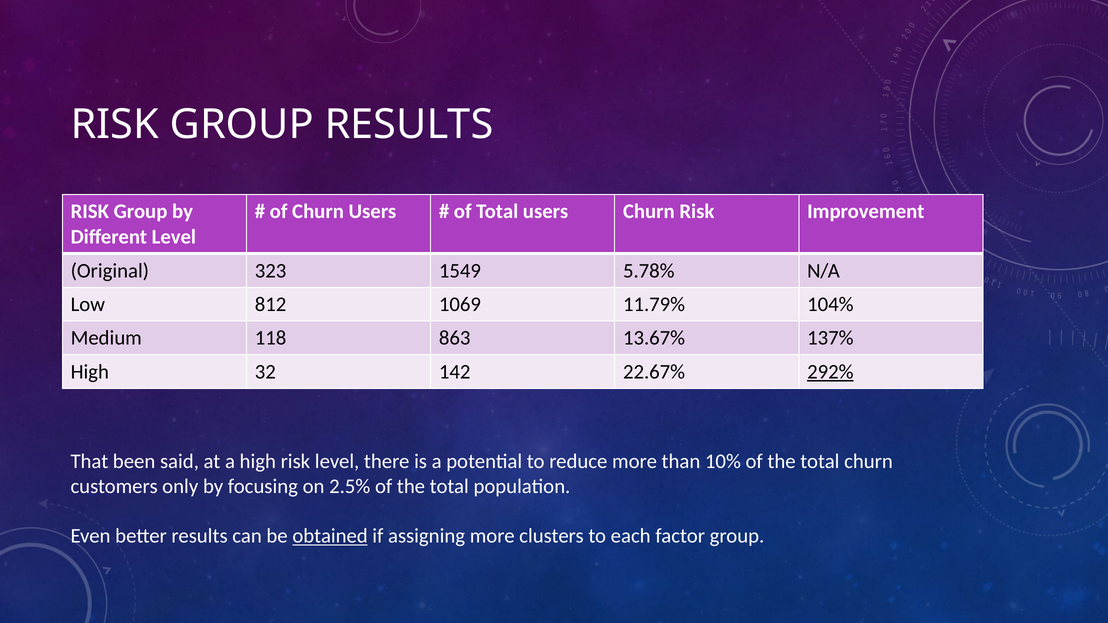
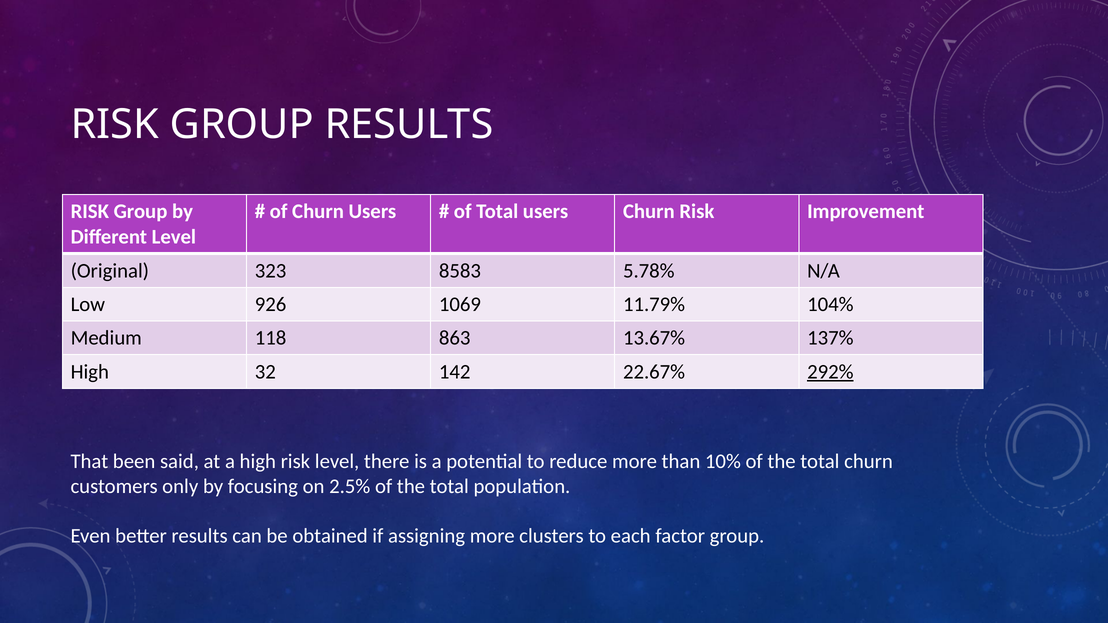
1549: 1549 -> 8583 (460, 271)
812: 812 -> 926 (271, 304)
obtained underline: present -> none (330, 536)
